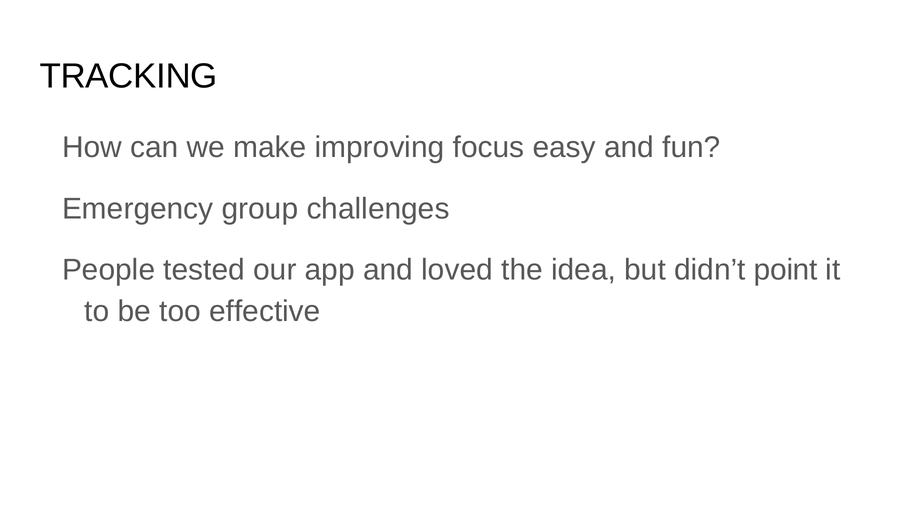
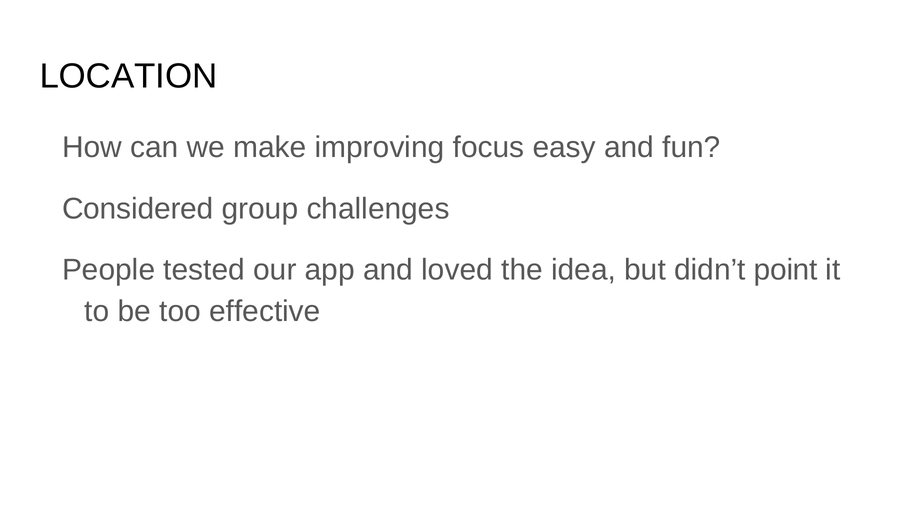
TRACKING: TRACKING -> LOCATION (128, 76)
Emergency: Emergency -> Considered (138, 209)
